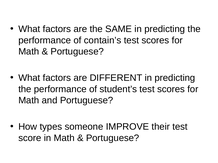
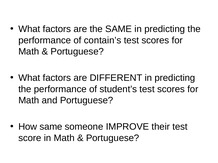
How types: types -> same (51, 127)
